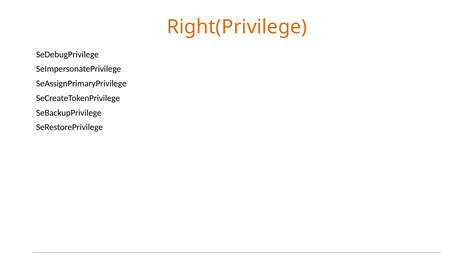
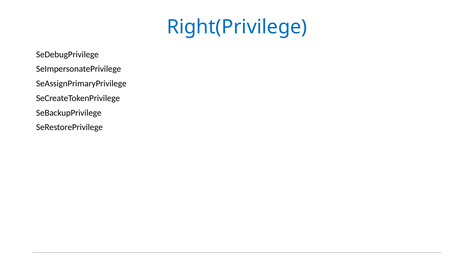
Right(Privilege colour: orange -> blue (237, 27)
